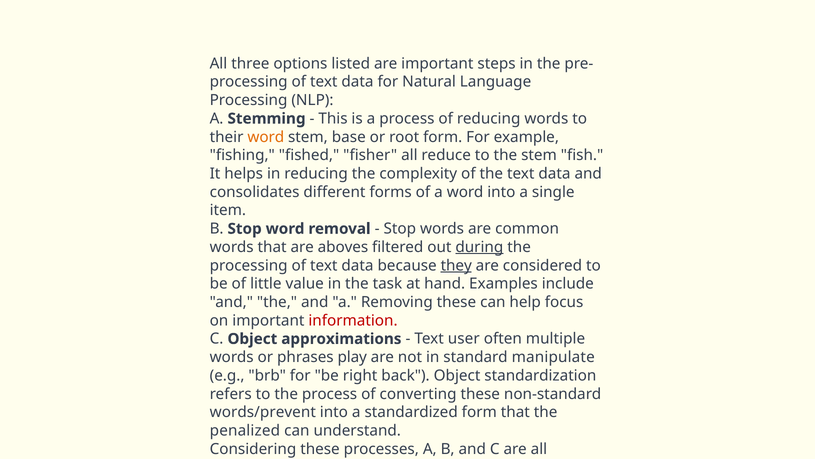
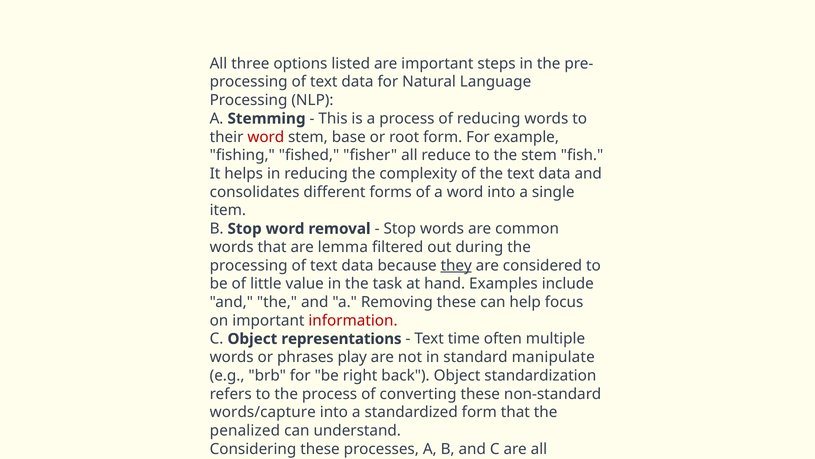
word colour: orange -> red (266, 137)
aboves: aboves -> lemma (343, 247)
during underline: present -> none (479, 247)
approximations: approximations -> representations (341, 339)
user: user -> time (464, 339)
words/prevent: words/prevent -> words/capture (263, 412)
